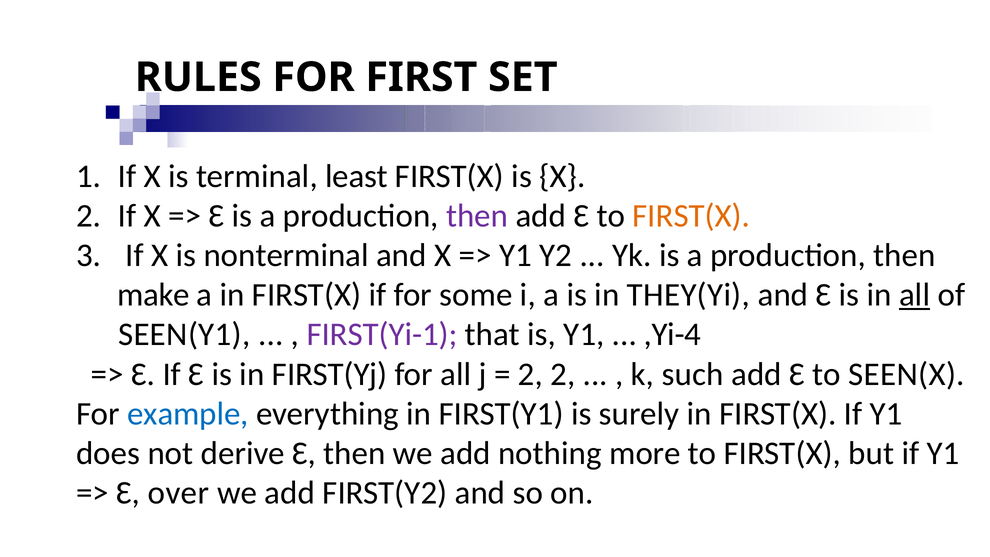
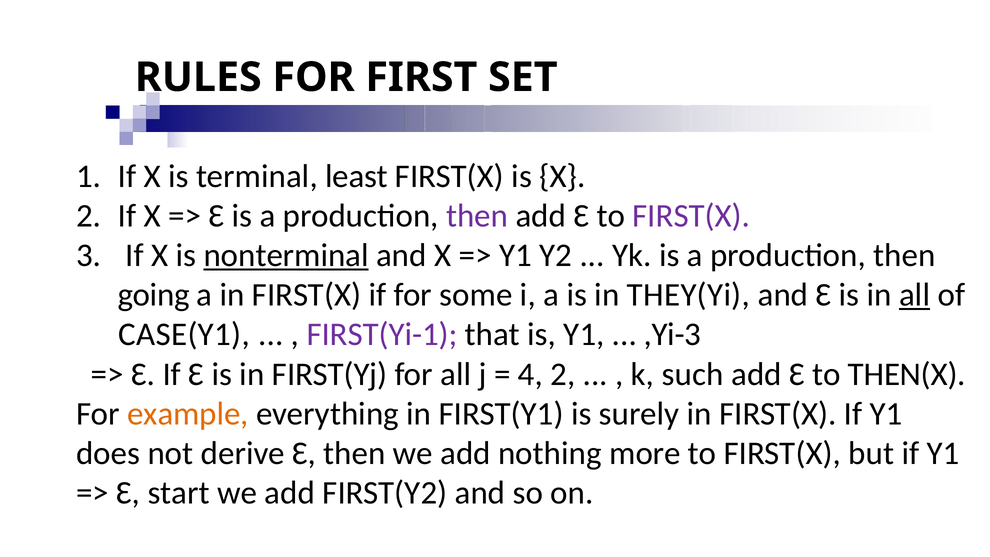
FIRST(X colour: orange -> purple (691, 216)
nonterminal underline: none -> present (286, 255)
make: make -> going (154, 295)
SEEN(Y1: SEEN(Y1 -> CASE(Y1 (184, 335)
,Yi-4: ,Yi-4 -> ,Yi-3 (672, 335)
2: 2 -> 4 (530, 374)
SEEN(X: SEEN(X -> THEN(X (907, 374)
example colour: blue -> orange (188, 414)
over: over -> start (179, 493)
